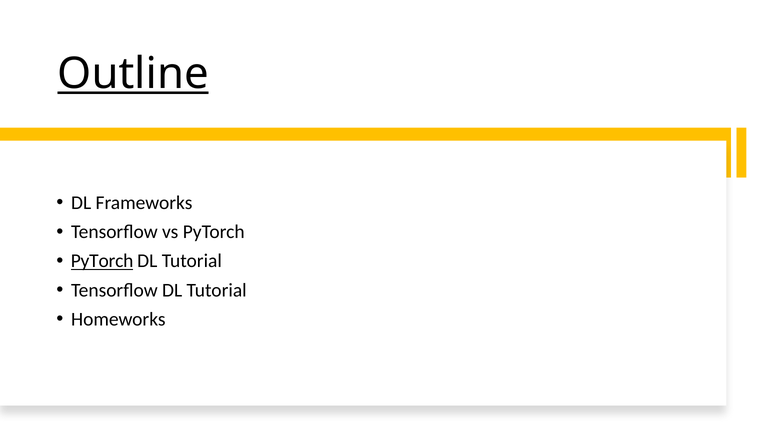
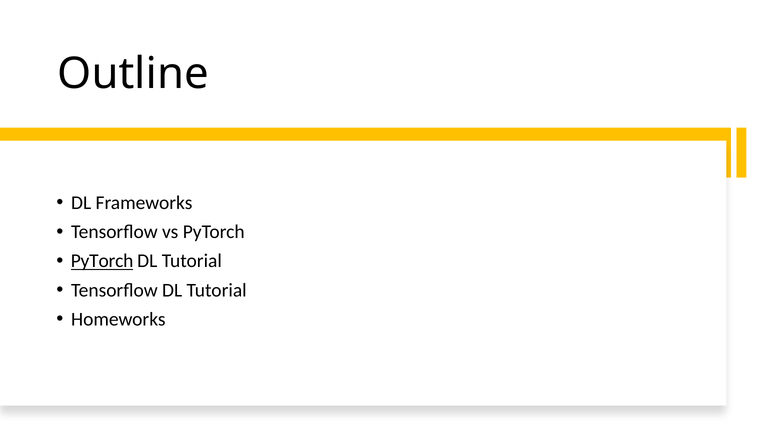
Outline underline: present -> none (133, 74)
